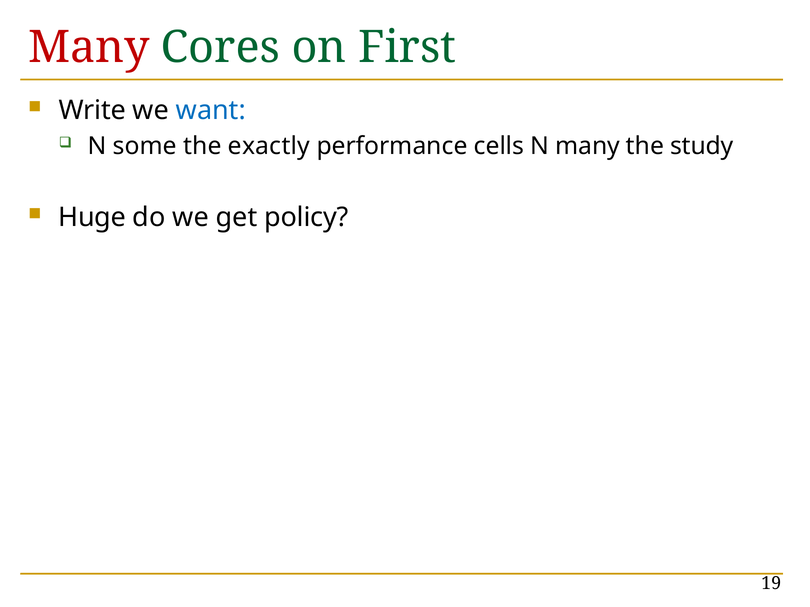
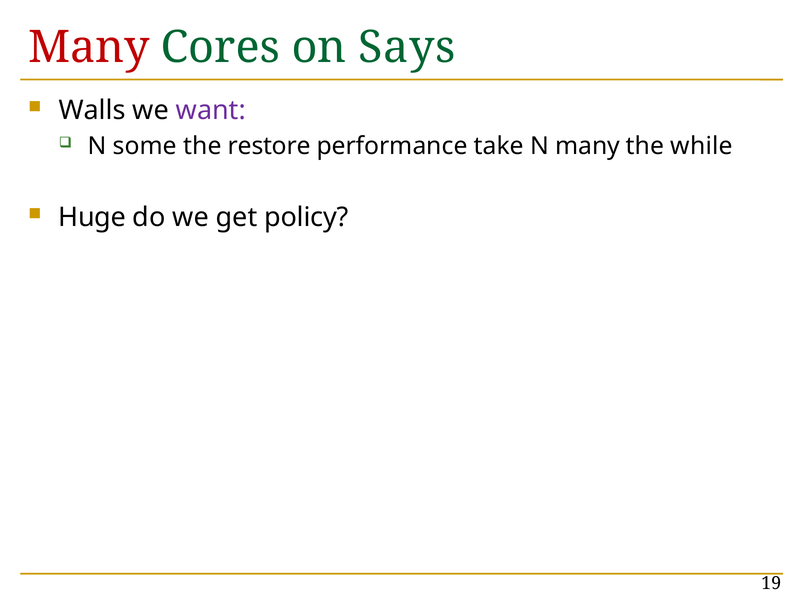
First: First -> Says (407, 48)
Write: Write -> Walls (92, 110)
want colour: blue -> purple (211, 110)
exactly: exactly -> restore (269, 146)
cells: cells -> take (499, 146)
study: study -> while (702, 146)
